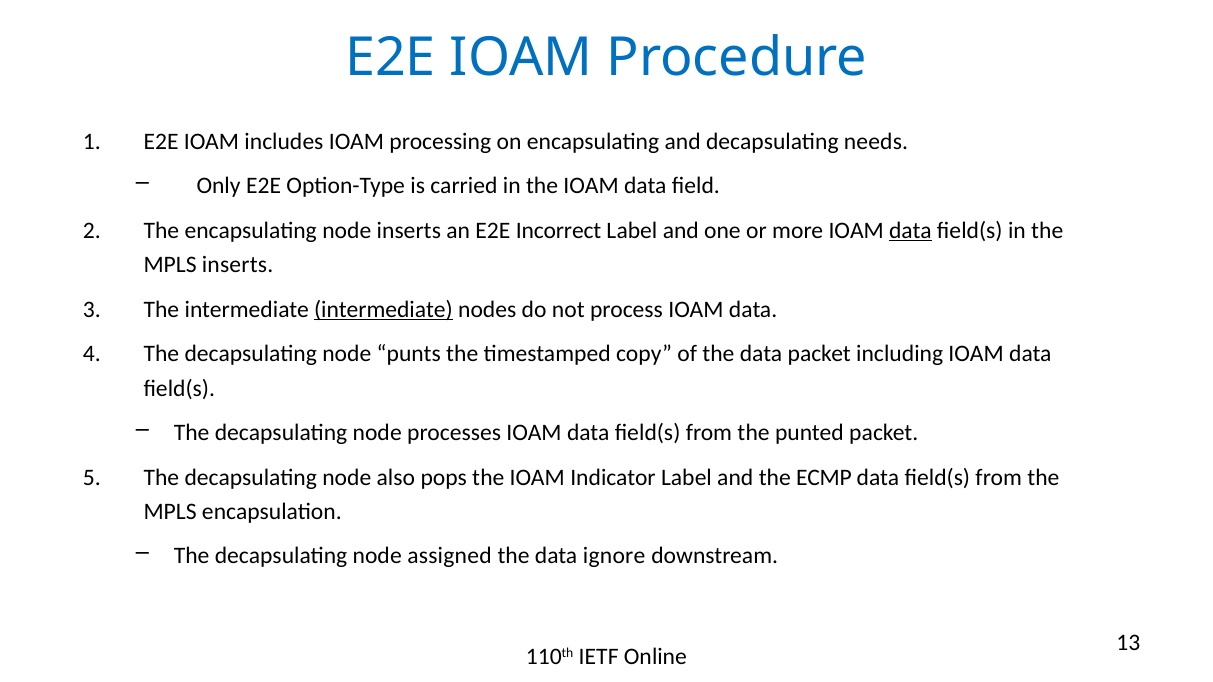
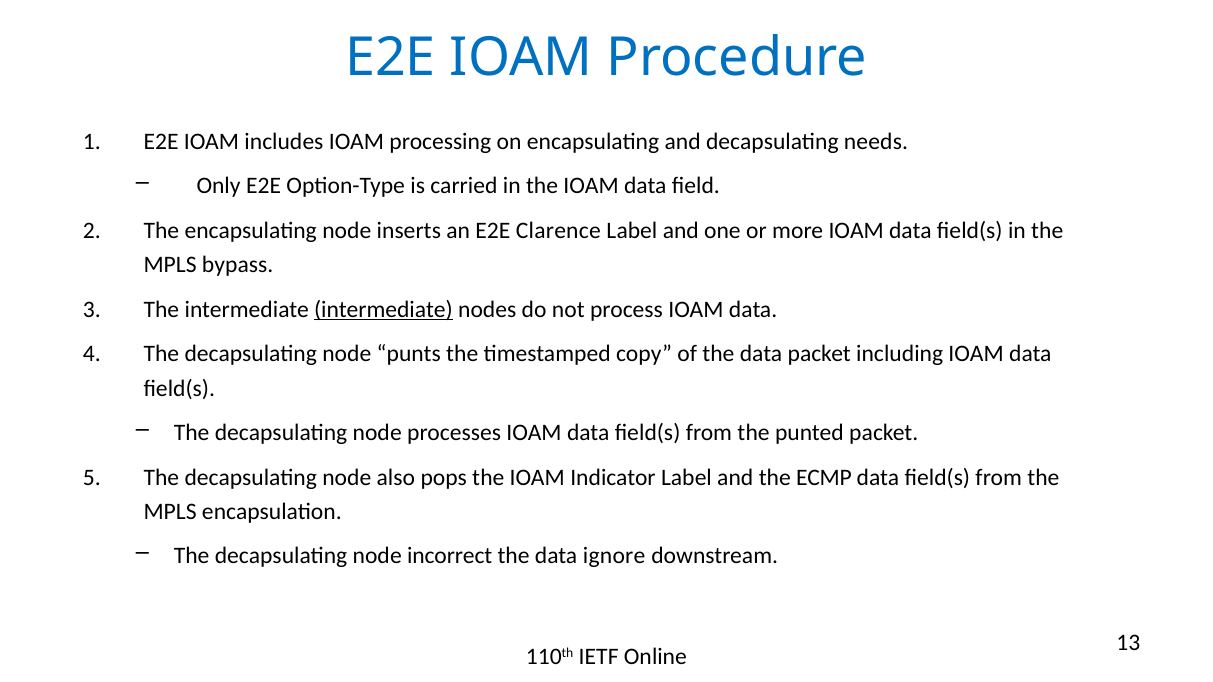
Incorrect: Incorrect -> Clarence (558, 231)
data underline: present -> none (910, 231)
MPLS inserts: inserts -> bypass (238, 265)
assigned: assigned -> incorrect (450, 556)
